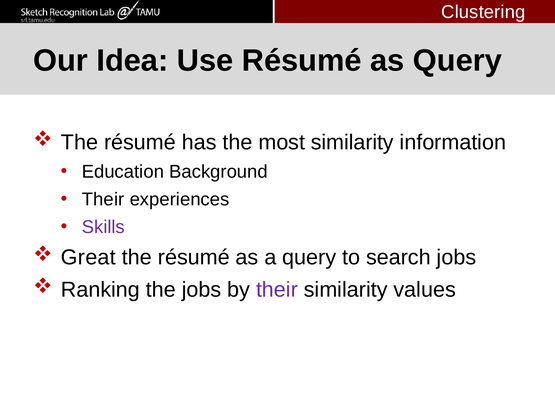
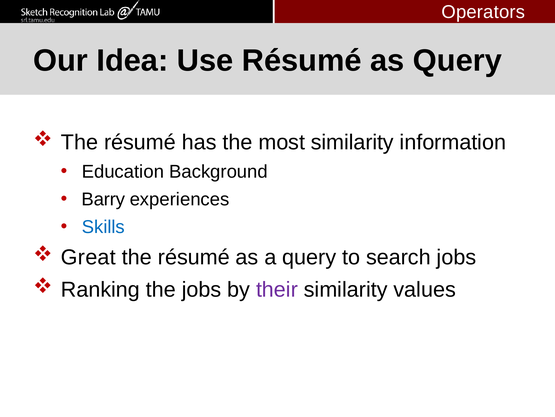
Clustering: Clustering -> Operators (483, 12)
Their: Their -> Barry (103, 199)
Skills colour: purple -> blue (103, 227)
